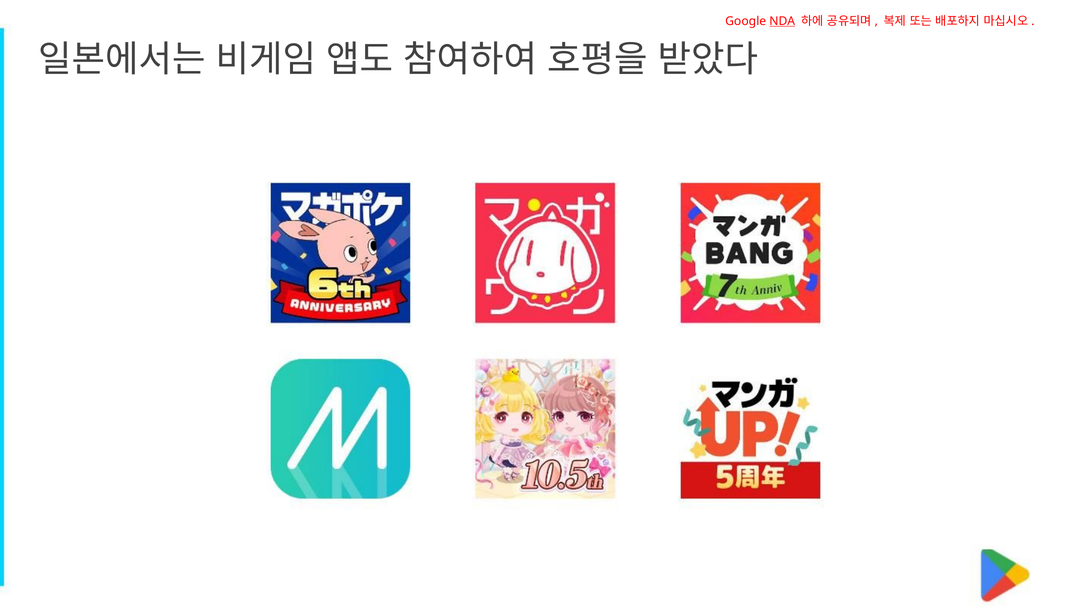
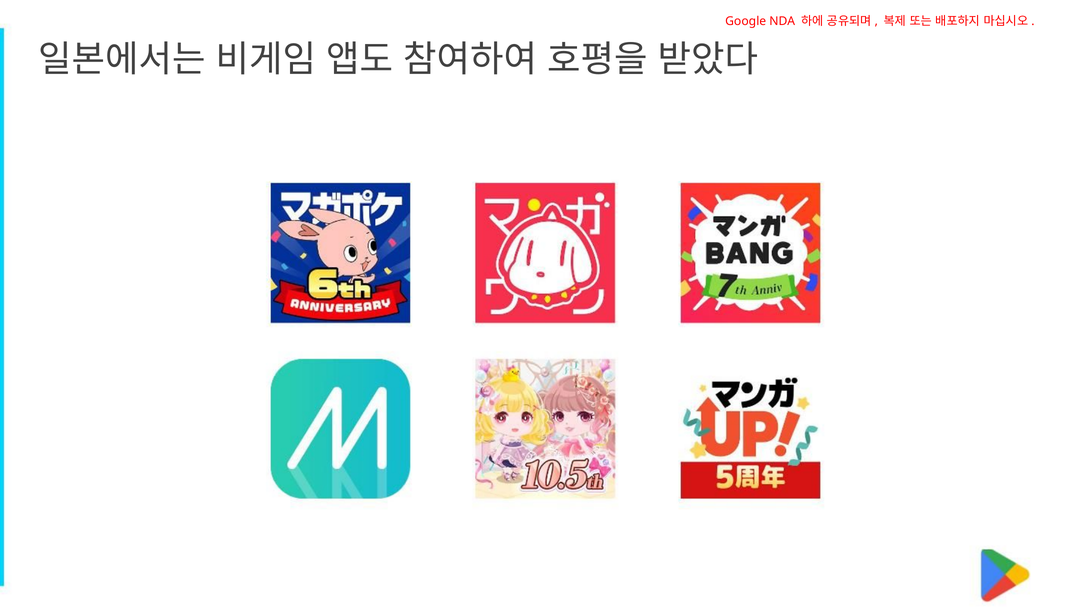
NDA underline: present -> none (782, 21)
